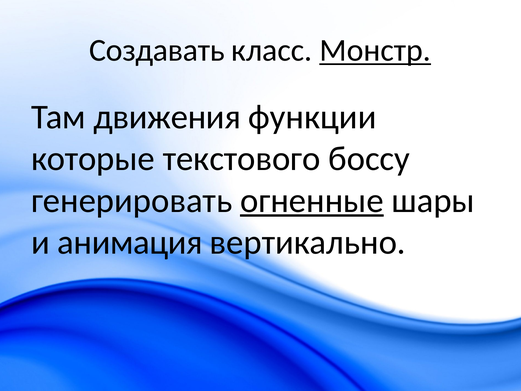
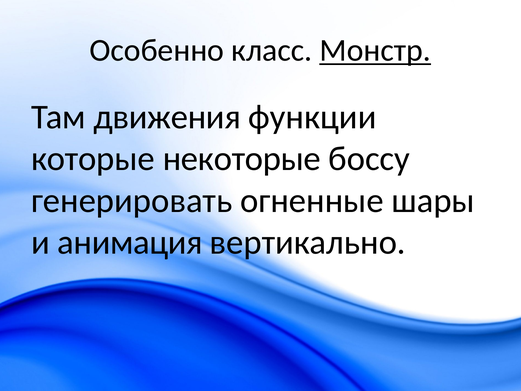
Создавать: Создавать -> Особенно (157, 50)
текстового: текстового -> некоторые (242, 159)
огненные underline: present -> none (312, 200)
